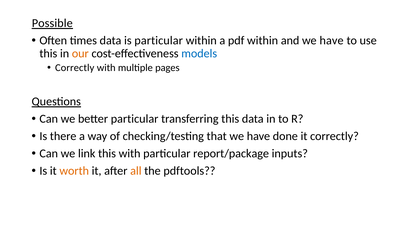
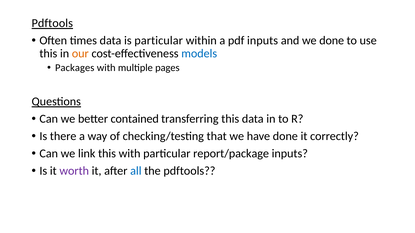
Possible: Possible -> Pdftools (52, 23)
pdf within: within -> inputs (263, 41)
and we have: have -> done (332, 41)
Correctly: Correctly -> Packages (75, 68)
better particular: particular -> contained (135, 119)
worth colour: orange -> purple (74, 171)
all colour: orange -> blue (136, 171)
